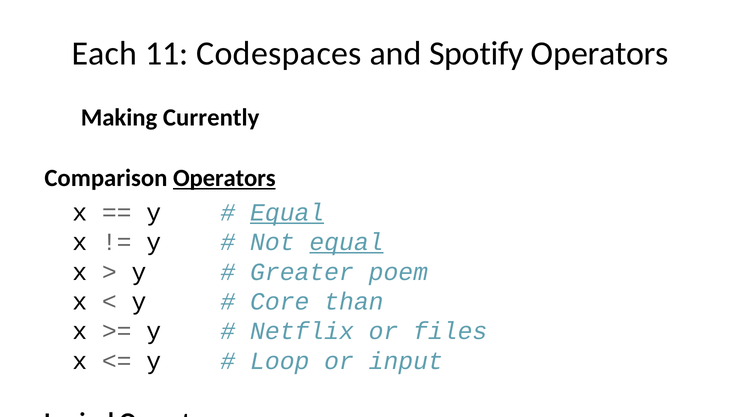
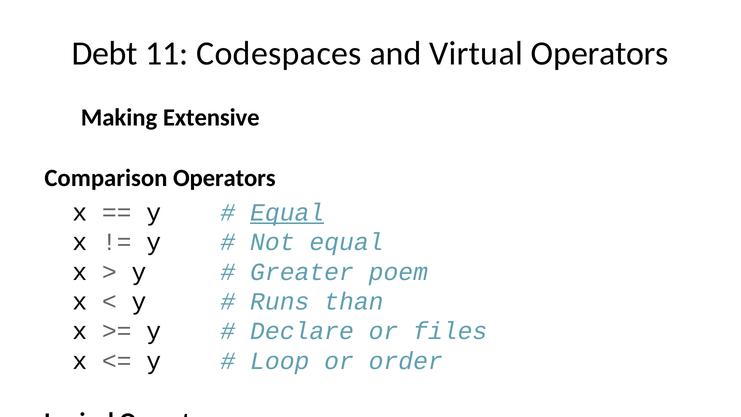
Each: Each -> Debt (105, 54)
Spotify: Spotify -> Virtual (476, 54)
Currently: Currently -> Extensive (211, 118)
Operators underline: present -> none (224, 178)
equal underline: present -> none (346, 242)
Core: Core -> Runs (280, 302)
Netflix: Netflix -> Declare (302, 331)
input: input -> order (406, 361)
